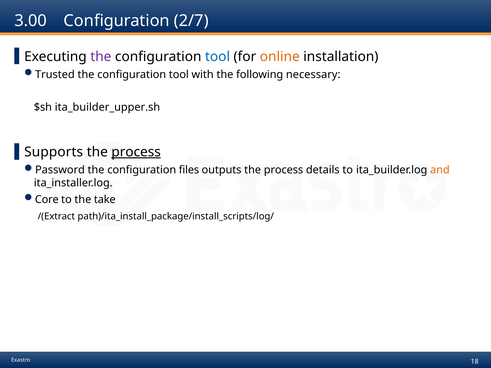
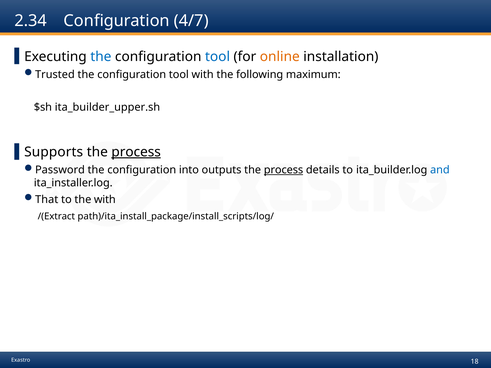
3.00: 3.00 -> 2.34 (31, 21)
2/7: 2/7 -> 4/7 (191, 21)
the colour: purple -> blue (101, 57)
necessary: necessary -> maximum (313, 74)
files: files -> into (189, 170)
process underline: none -> present (284, 170)
and colour: orange -> blue (440, 170)
Core: Core -> That (47, 200)
the take: take -> with (105, 200)
